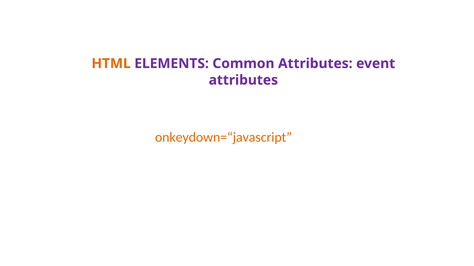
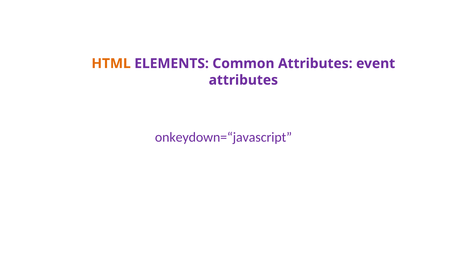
onkeydown=“javascript colour: orange -> purple (224, 137)
